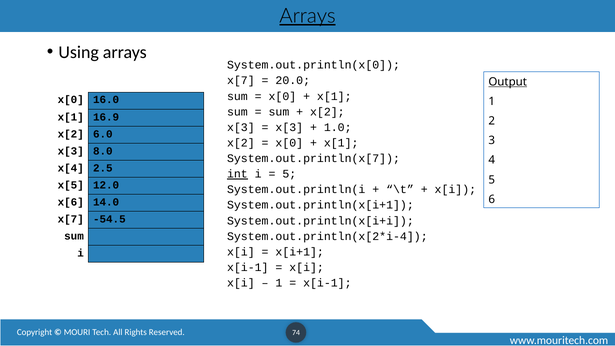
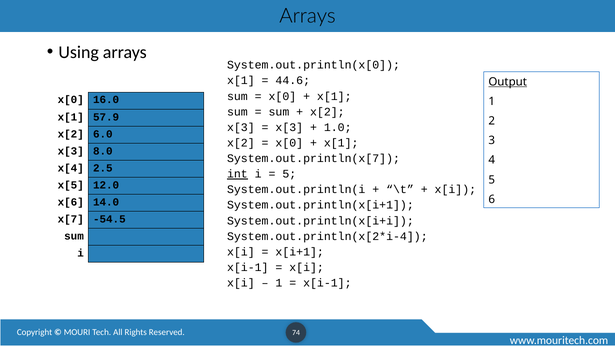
Arrays underline: present -> none (308, 16)
x[7: x[7 -> x[1 (241, 81)
20.0: 20.0 -> 44.6 (293, 81)
16.9: 16.9 -> 57.9 (106, 117)
